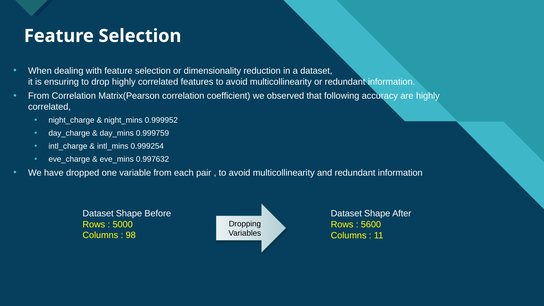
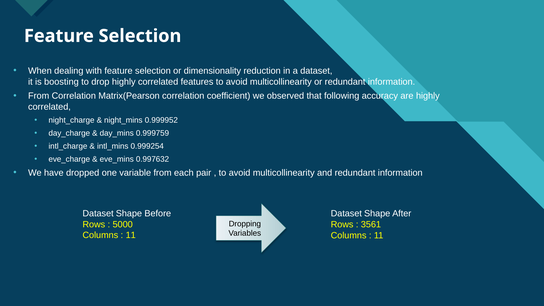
ensuring: ensuring -> boosting (61, 82)
5600: 5600 -> 3561 (371, 224)
98: 98 -> 11 (131, 235)
